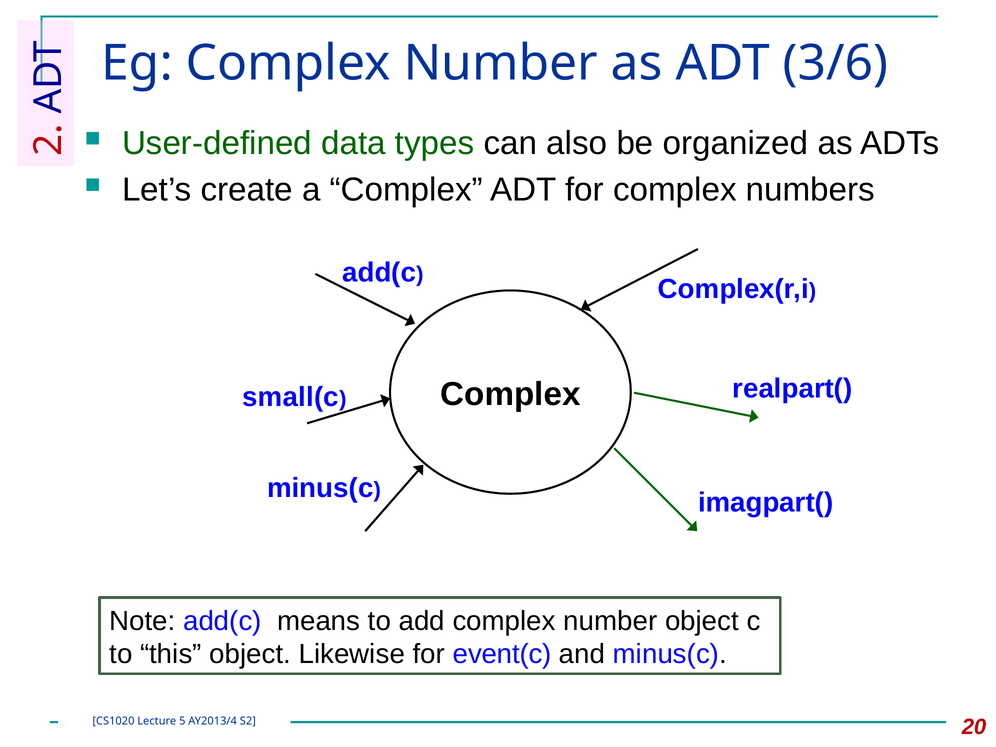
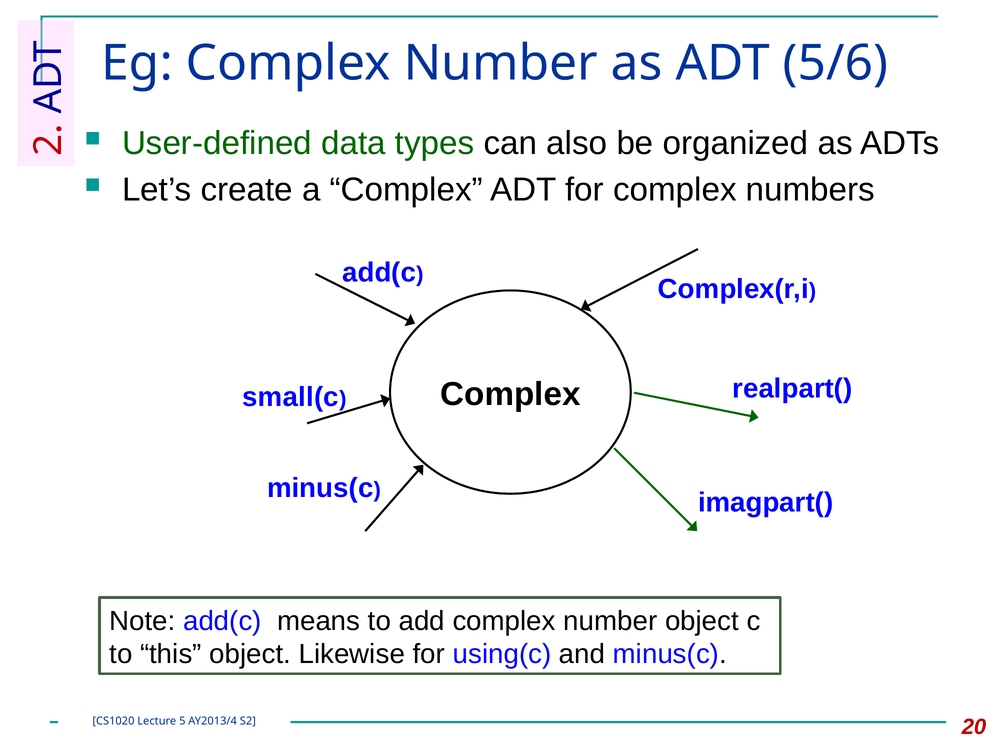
3/6: 3/6 -> 5/6 (836, 63)
event(c: event(c -> using(c (502, 654)
